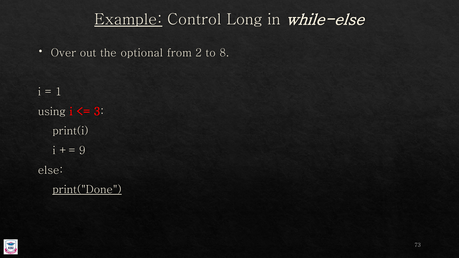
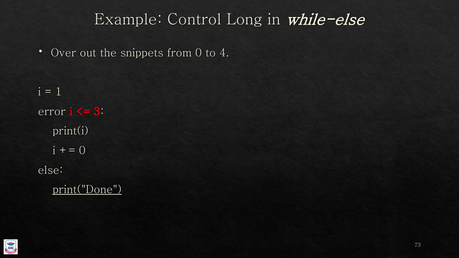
Example underline: present -> none (128, 20)
optional: optional -> snippets (142, 53)
from 2: 2 -> 0 (198, 53)
8: 8 -> 4 (224, 53)
using: using -> error (52, 112)
9: 9 -> 0 (82, 151)
